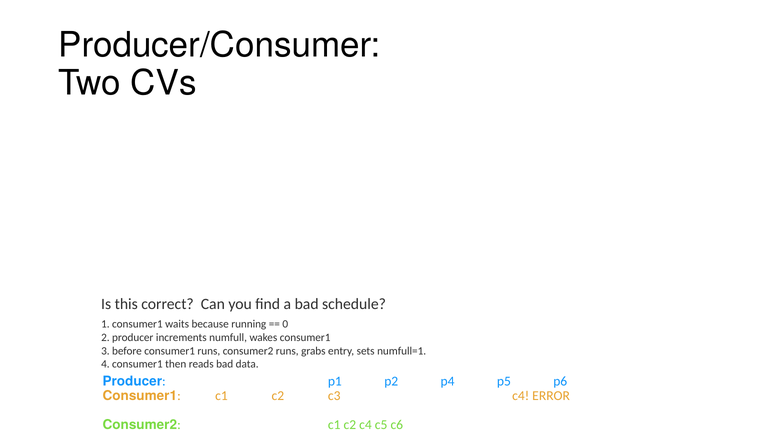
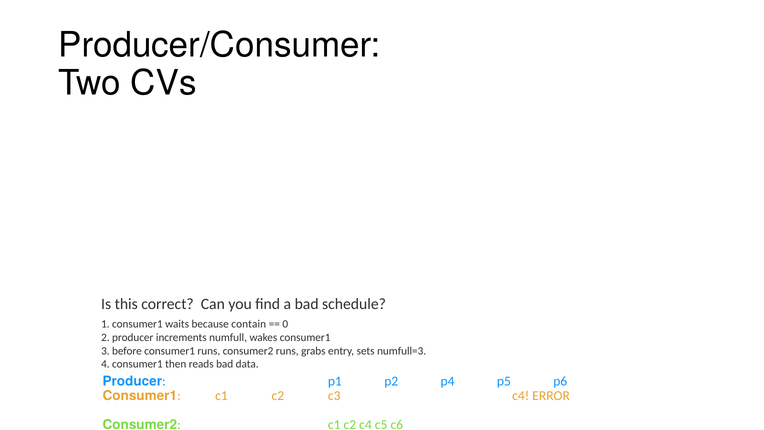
running: running -> contain (249, 324)
numfull=1: numfull=1 -> numfull=3 (402, 351)
